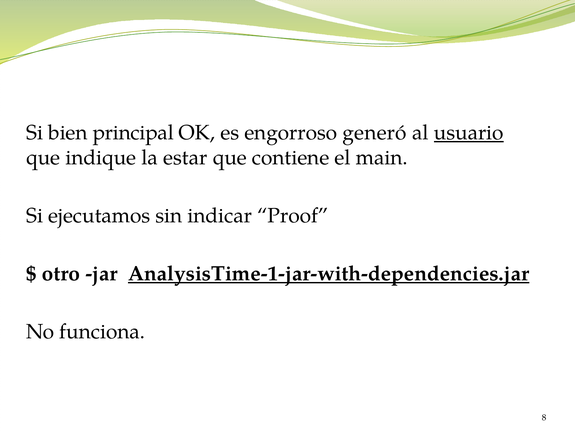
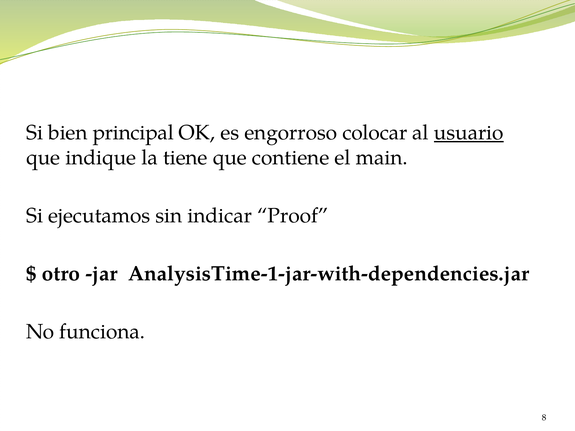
generó: generó -> colocar (375, 133)
estar: estar -> tiene (185, 158)
AnalysisTime-1-jar-with-dependencies.jar underline: present -> none (329, 274)
